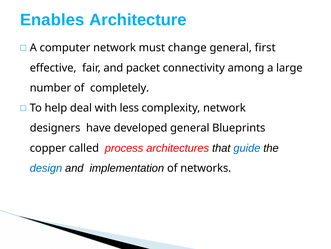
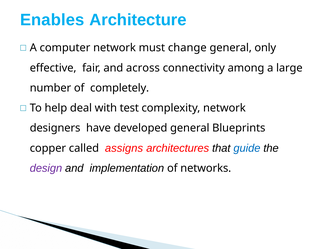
first: first -> only (265, 48)
packet: packet -> across (143, 68)
less: less -> test (129, 108)
process: process -> assigns (124, 148)
design colour: blue -> purple (46, 168)
